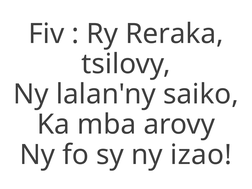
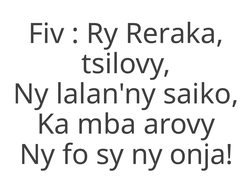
izao: izao -> onja (201, 155)
